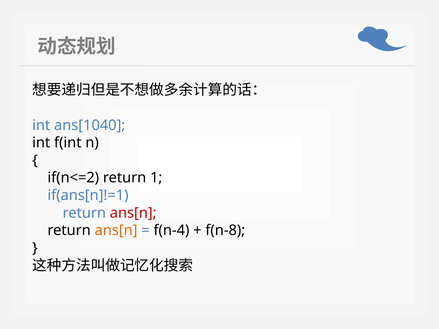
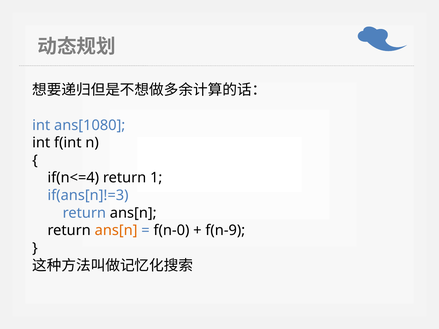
ans[1040: ans[1040 -> ans[1080 (90, 125)
if(n<=2: if(n<=2 -> if(n<=4 (73, 178)
if(ans[n]!=1: if(ans[n]!=1 -> if(ans[n]!=3 (88, 196)
ans[n colour: red -> black (133, 213)
f(n-4: f(n-4 -> f(n-0 (171, 231)
f(n-8: f(n-8 -> f(n-9 (225, 231)
